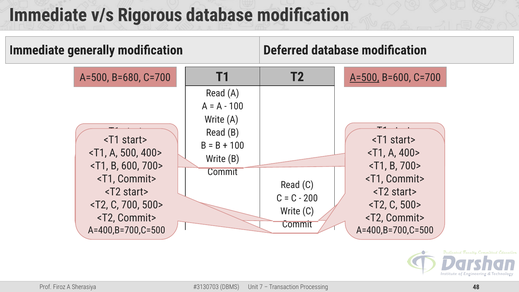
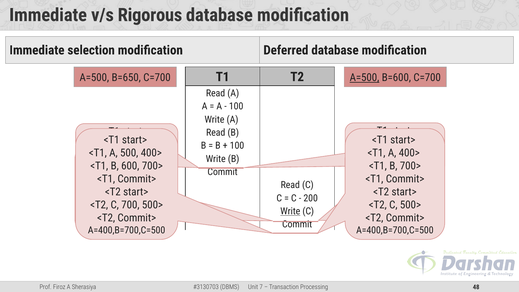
generally: generally -> selection (91, 50)
B=680: B=680 -> B=650 (126, 78)
Write underline: none -> present (290, 211)
